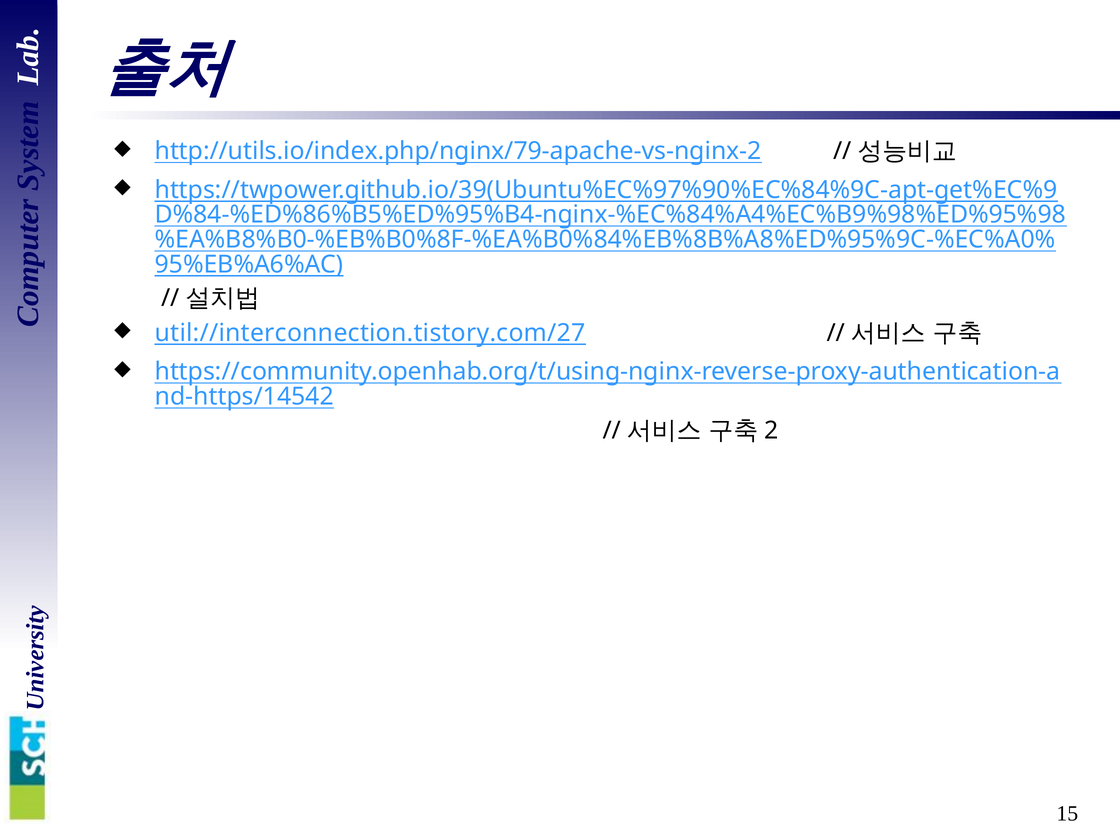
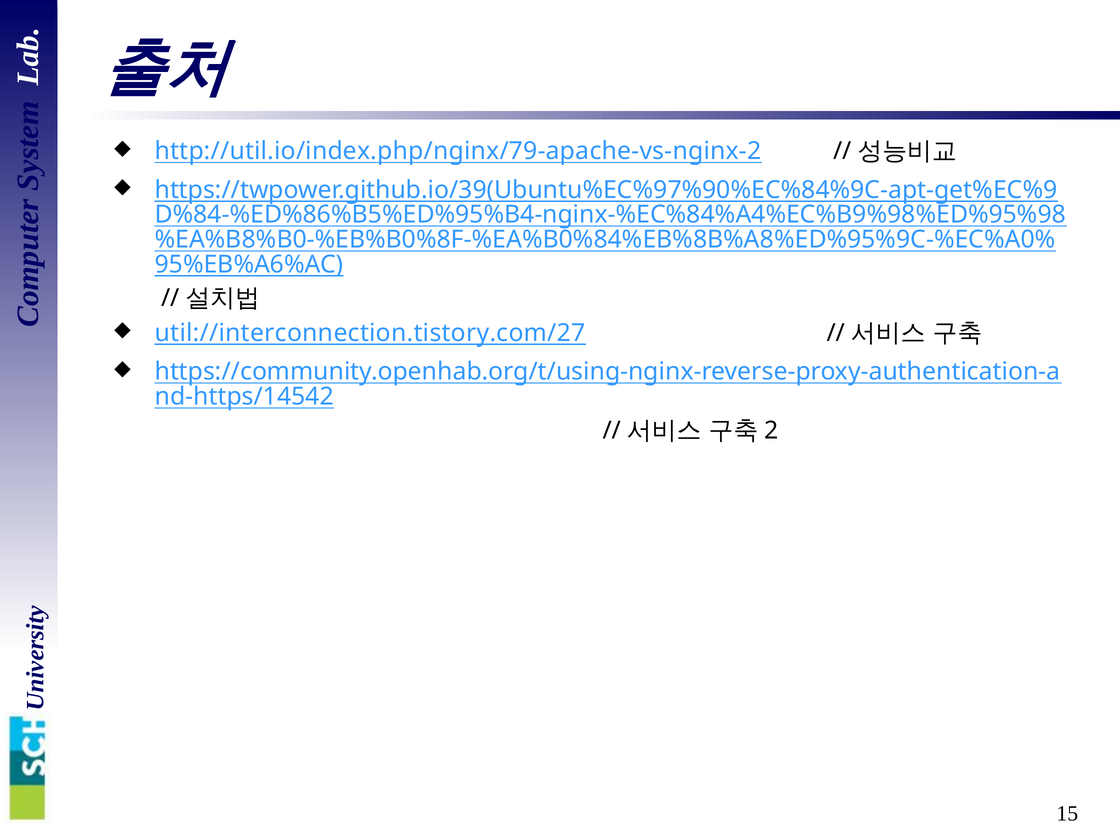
http://utils.io/index.php/nginx/79-apache-vs-nginx-2: http://utils.io/index.php/nginx/79-apache-vs-nginx-2 -> http://util.io/index.php/nginx/79-apache-vs-nginx-2 (458, 151)
